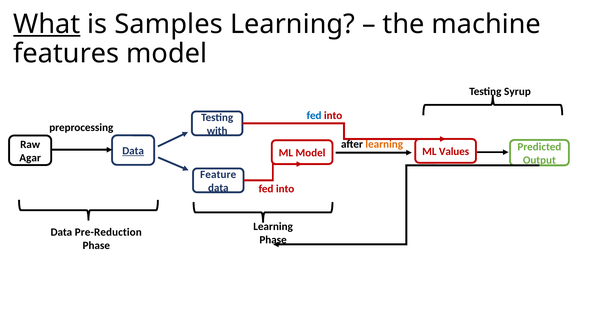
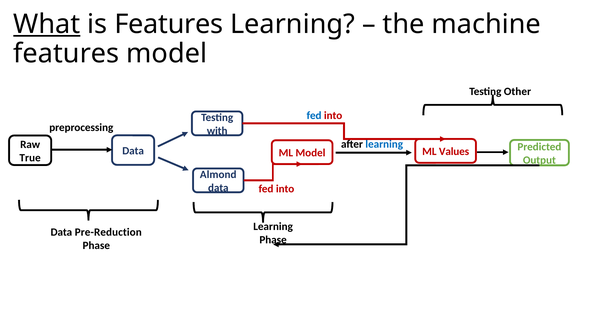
is Samples: Samples -> Features (169, 24)
Syrup: Syrup -> Other (517, 92)
learning colour: orange -> blue (384, 144)
Data underline: present -> none (133, 151)
Agar: Agar -> True (30, 158)
Feature: Feature -> Almond (218, 174)
